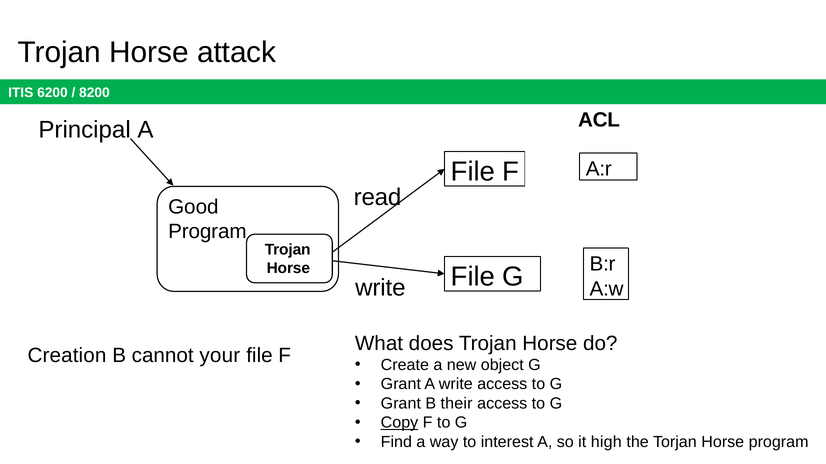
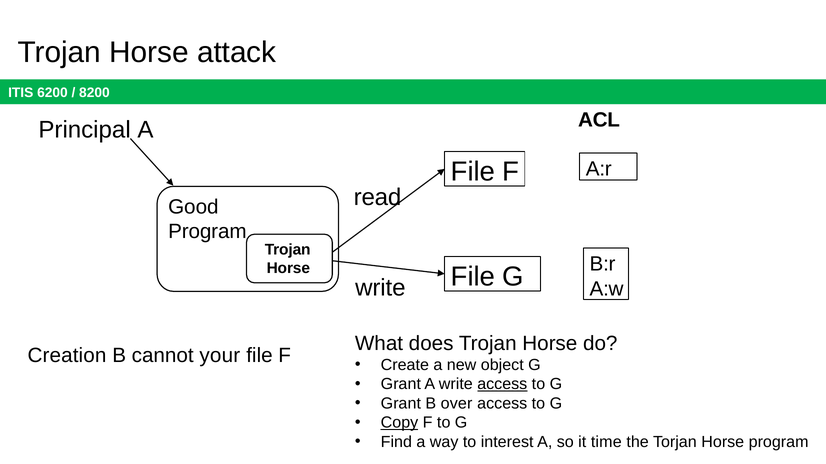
access underline: none -> present (502, 385)
their: their -> over (457, 404)
high: high -> time (606, 443)
